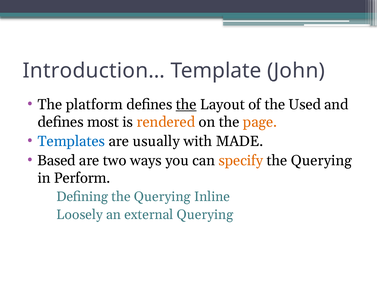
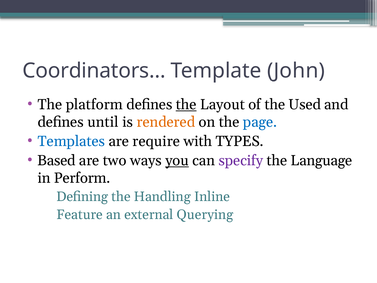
Introduction…: Introduction… -> Coordinators… (94, 71)
most: most -> until (103, 122)
page colour: orange -> blue (260, 122)
usually: usually -> require (156, 141)
MADE: MADE -> TYPES (240, 141)
you underline: none -> present (177, 160)
specify colour: orange -> purple (241, 160)
Querying: Querying -> Language (321, 160)
Defining the Querying: Querying -> Handling (162, 196)
Loosely: Loosely -> Feature (80, 214)
